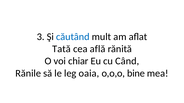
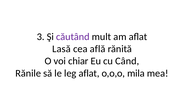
căutând colour: blue -> purple (73, 37)
Tată: Tată -> Lasă (61, 49)
leg oaia: oaia -> aflat (89, 74)
bine: bine -> mila (136, 74)
